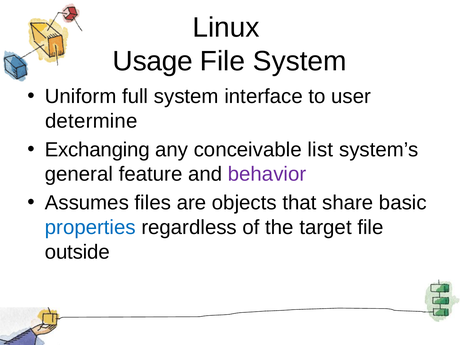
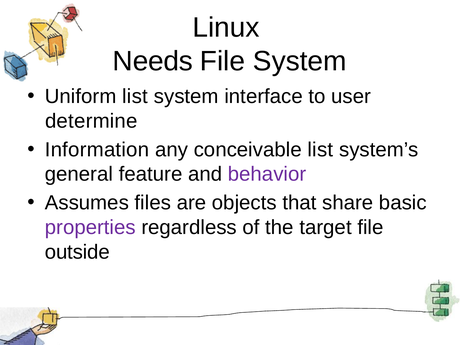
Usage: Usage -> Needs (153, 61)
Uniform full: full -> list (135, 96)
Exchanging: Exchanging -> Information (97, 150)
properties colour: blue -> purple (90, 227)
